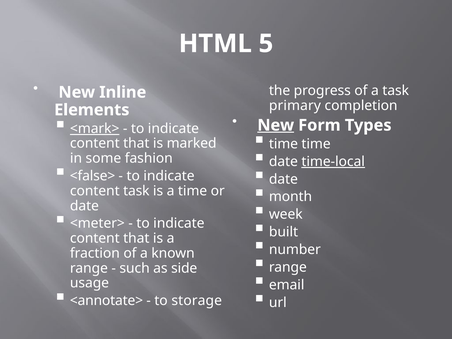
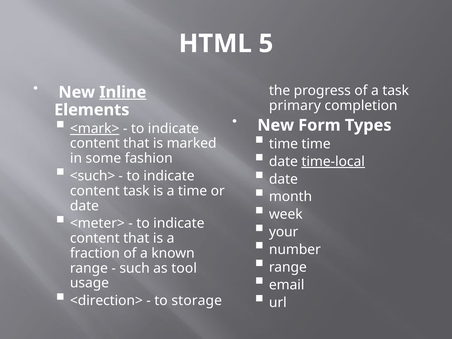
Inline underline: none -> present (123, 92)
New underline: present -> none (276, 125)
<false>: <false> -> <such> (93, 176)
built: built -> your (284, 232)
side: side -> tool (184, 268)
<annotate>: <annotate> -> <direction> (106, 301)
